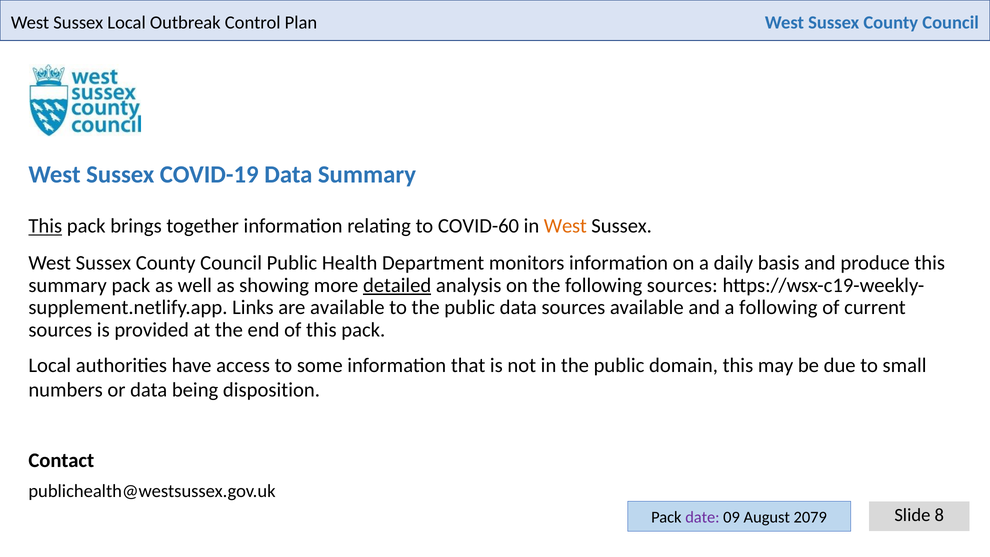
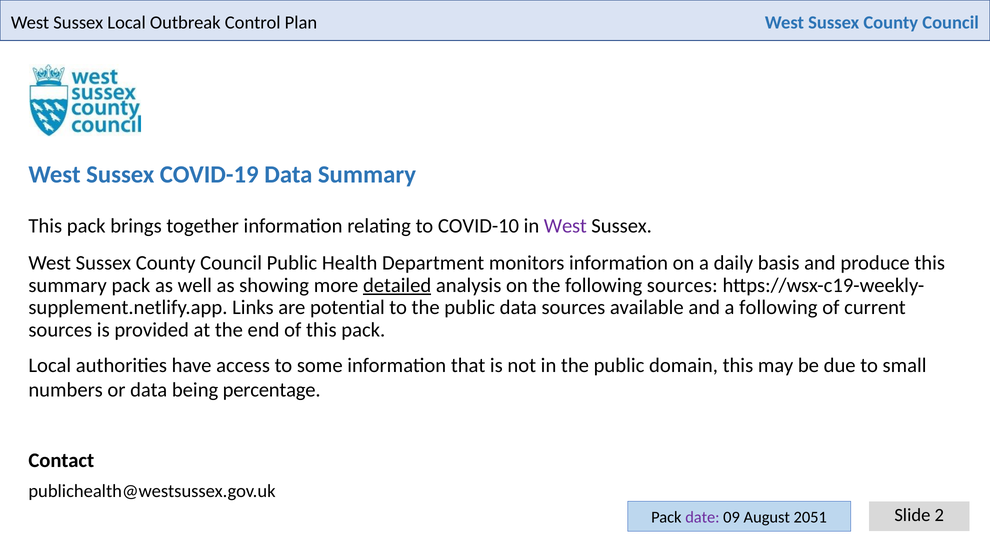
This underline: present -> none (45, 226)
COVID-60: COVID-60 -> COVID-10 (478, 226)
West colour: orange -> purple (565, 226)
are available: available -> potential (347, 308)
disposition: disposition -> percentage (272, 390)
8: 8 -> 2 (939, 515)
2079: 2079 -> 2051 (810, 517)
